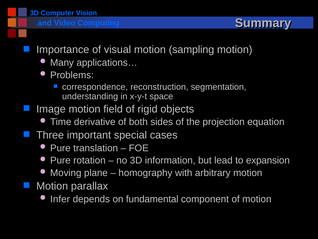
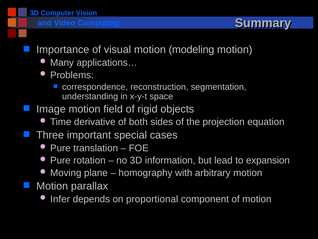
sampling: sampling -> modeling (191, 50)
fundamental: fundamental -> proportional (152, 199)
